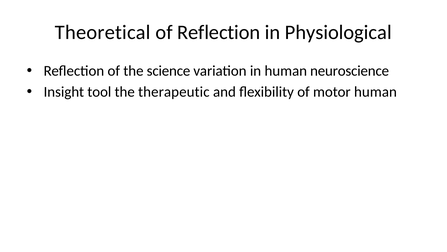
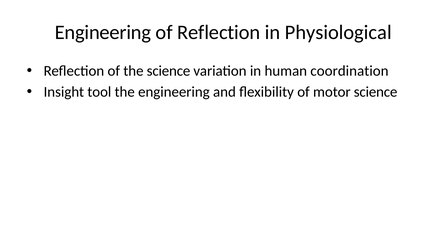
Theoretical: Theoretical -> Engineering (103, 32)
neuroscience: neuroscience -> coordination (349, 71)
the therapeutic: therapeutic -> engineering (174, 92)
motor human: human -> science (376, 92)
